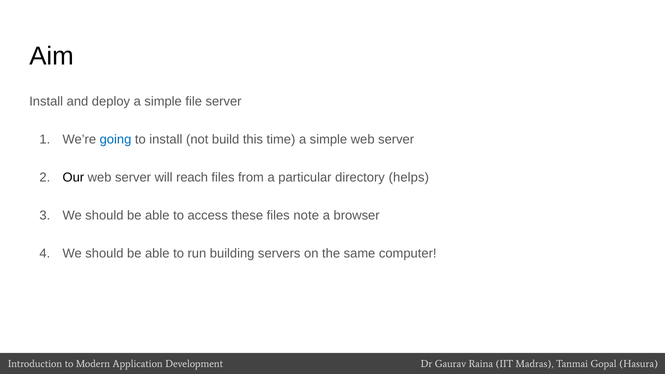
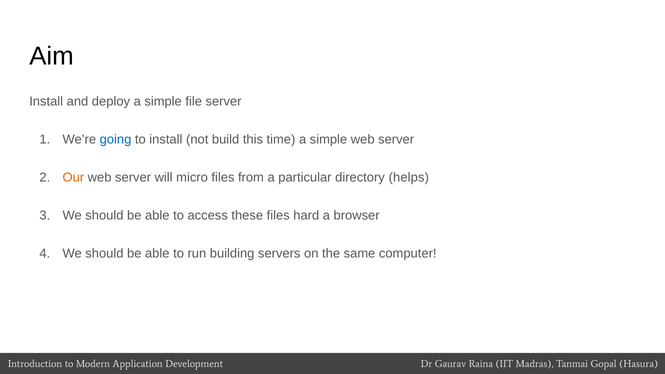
Our colour: black -> orange (73, 178)
reach: reach -> micro (192, 178)
note: note -> hard (306, 216)
